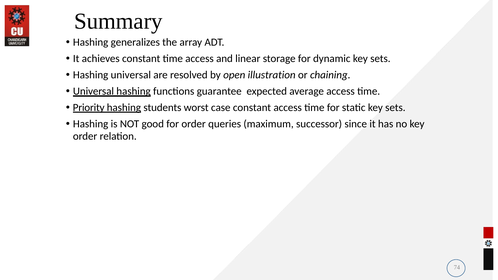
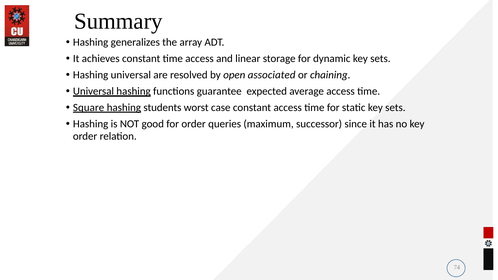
illustration: illustration -> associated (272, 75)
Priority: Priority -> Square (89, 108)
